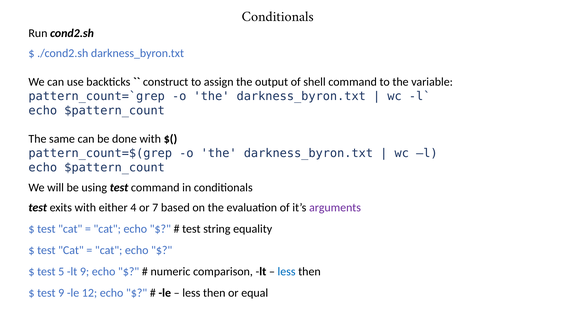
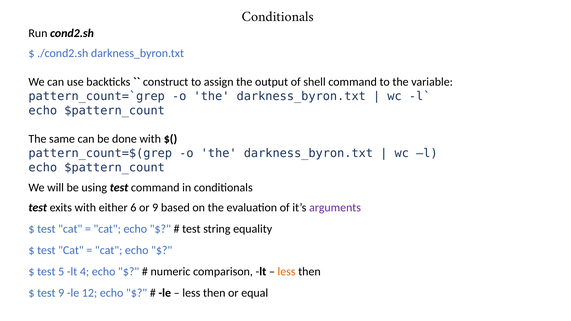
4: 4 -> 6 (133, 208)
or 7: 7 -> 9 (155, 208)
lt 9: 9 -> 4 (85, 272)
less colour: blue -> orange (287, 272)
